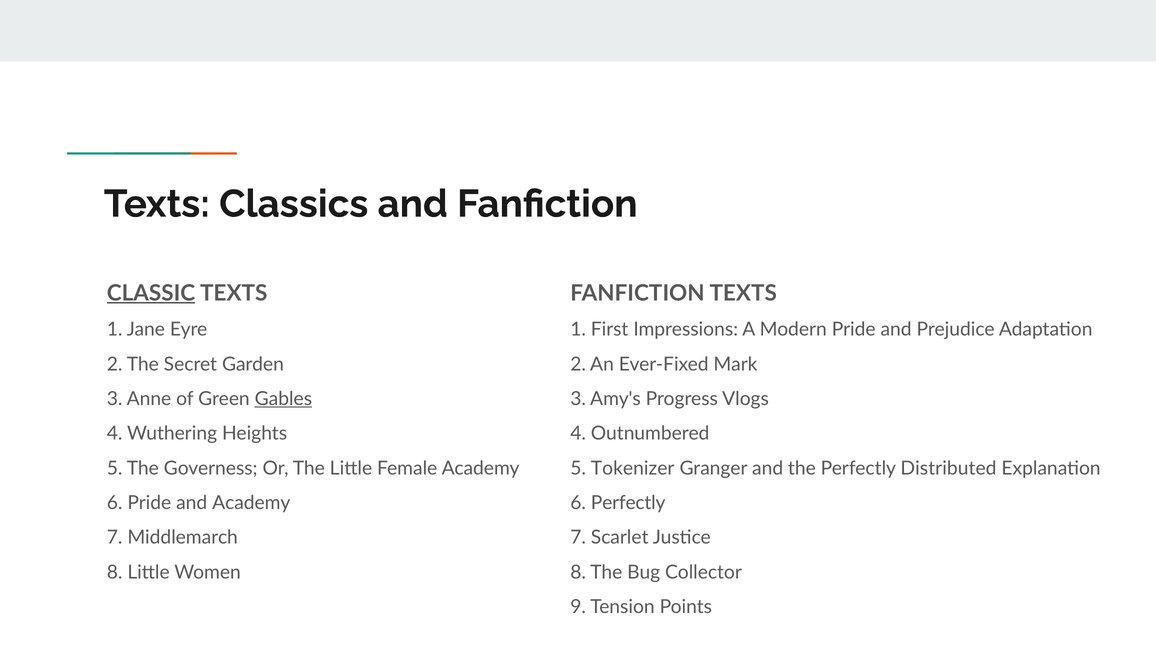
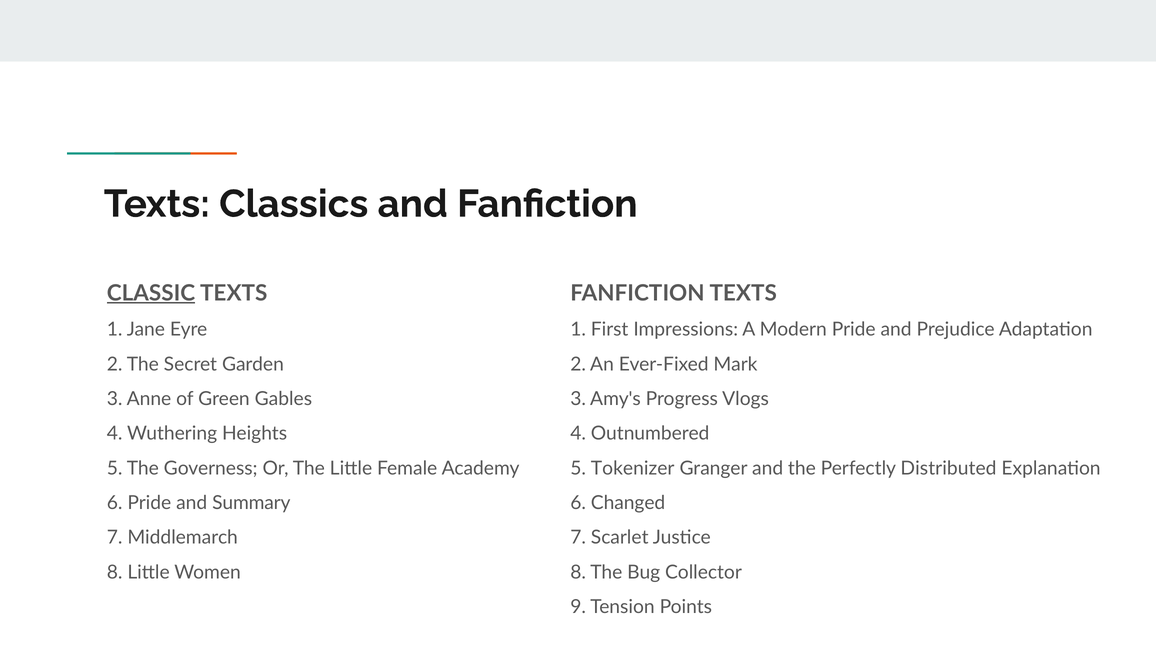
Gables underline: present -> none (283, 399)
and Academy: Academy -> Summary (251, 503)
6 Perfectly: Perfectly -> Changed (628, 503)
